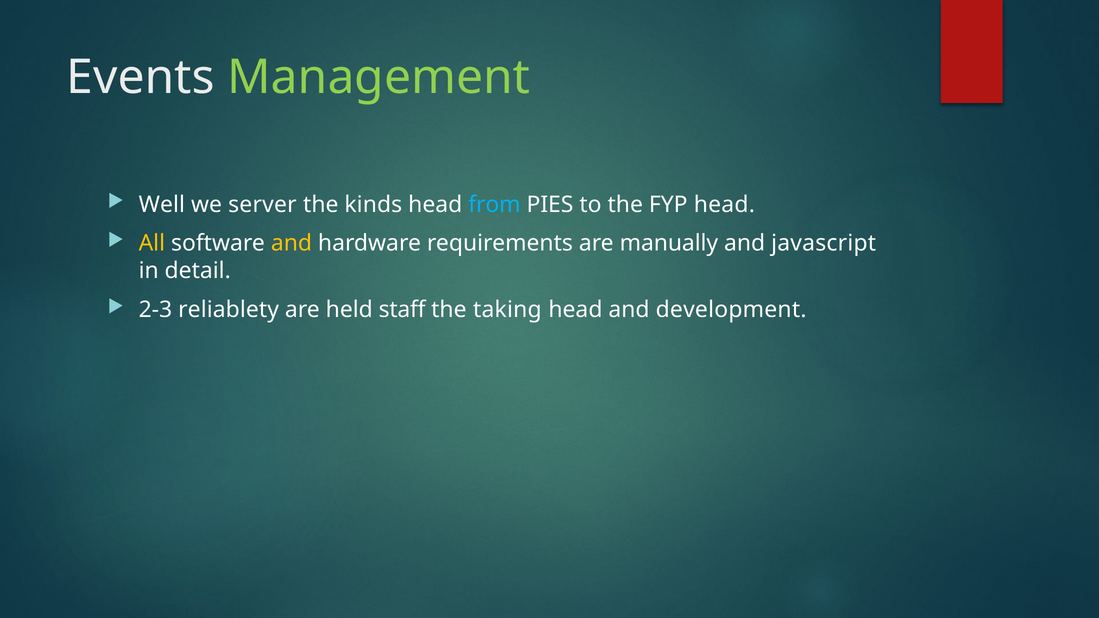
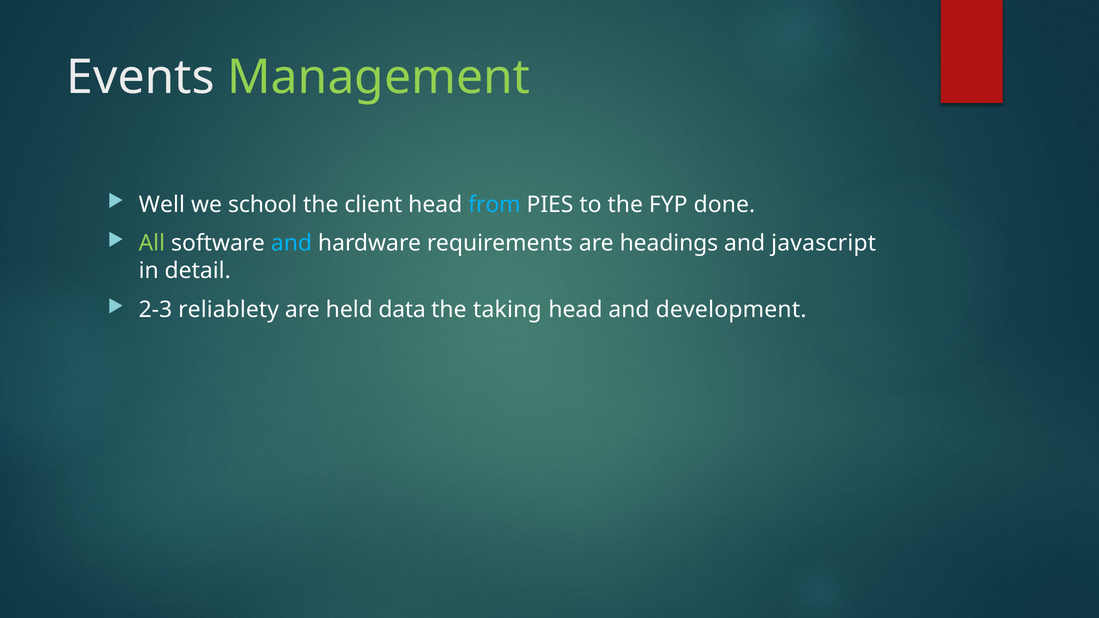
server: server -> school (263, 205)
kinds: kinds -> client (373, 205)
FYP head: head -> done (724, 205)
All colour: yellow -> light green (152, 243)
and colour: yellow -> light blue (291, 243)
manually: manually -> headings (669, 243)
staff: staff -> data (402, 310)
